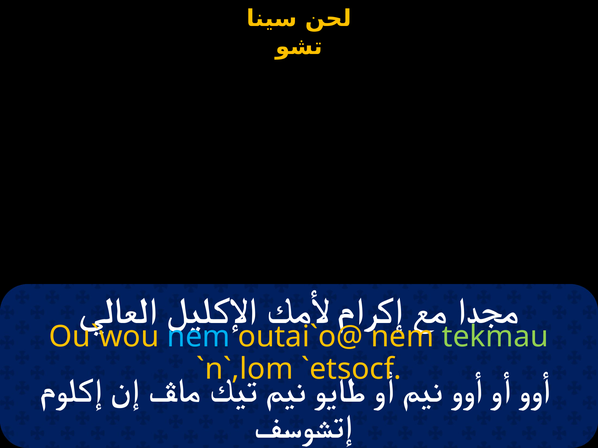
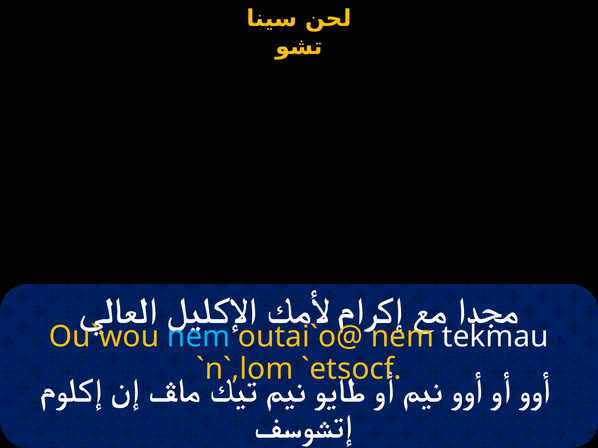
tekmau colour: light green -> white (495, 337)
